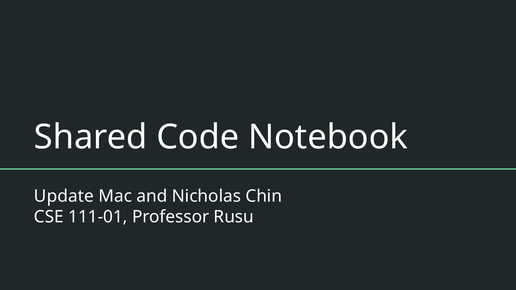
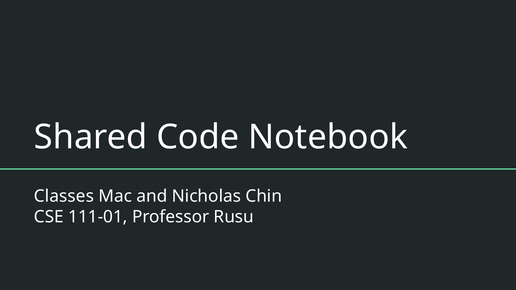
Update: Update -> Classes (64, 196)
